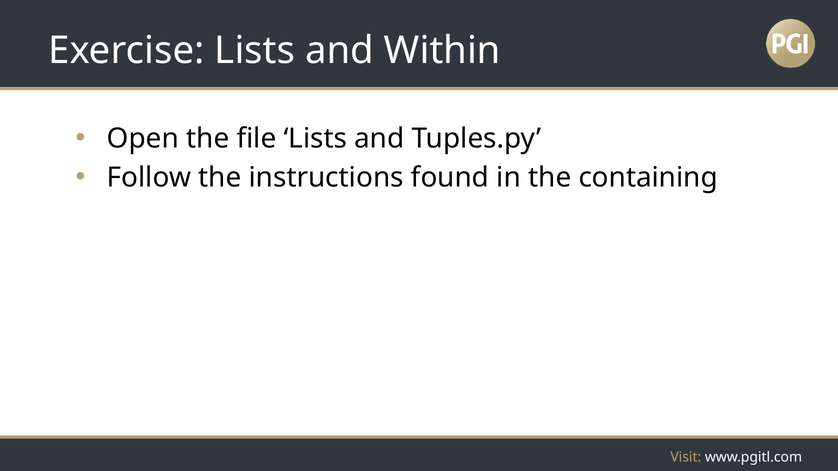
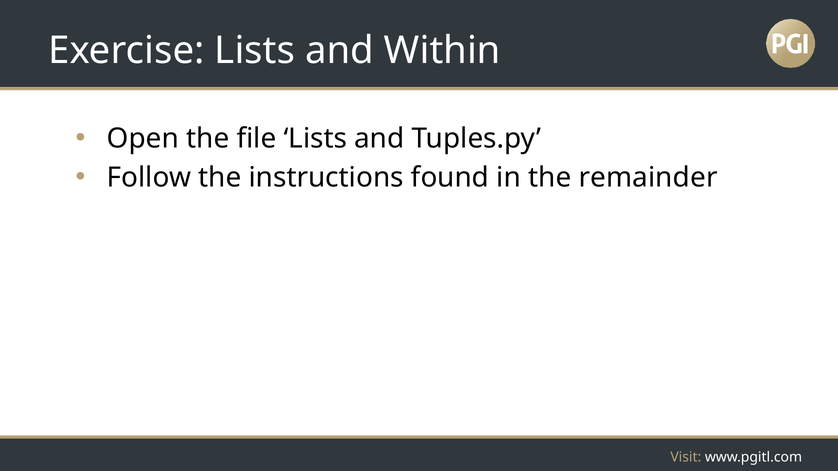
containing: containing -> remainder (648, 178)
